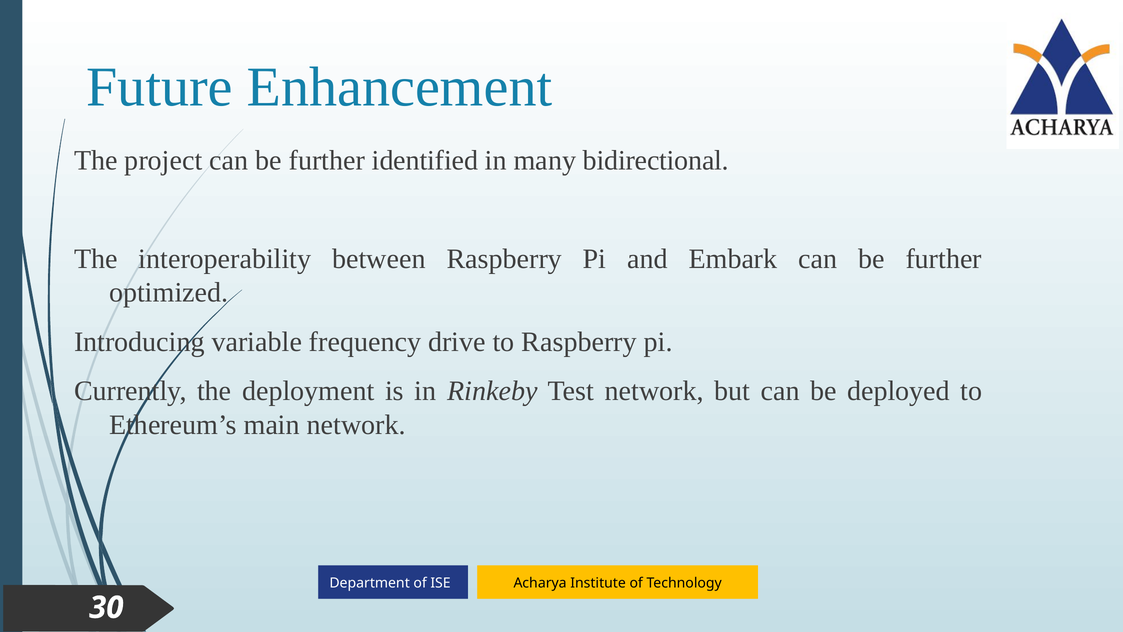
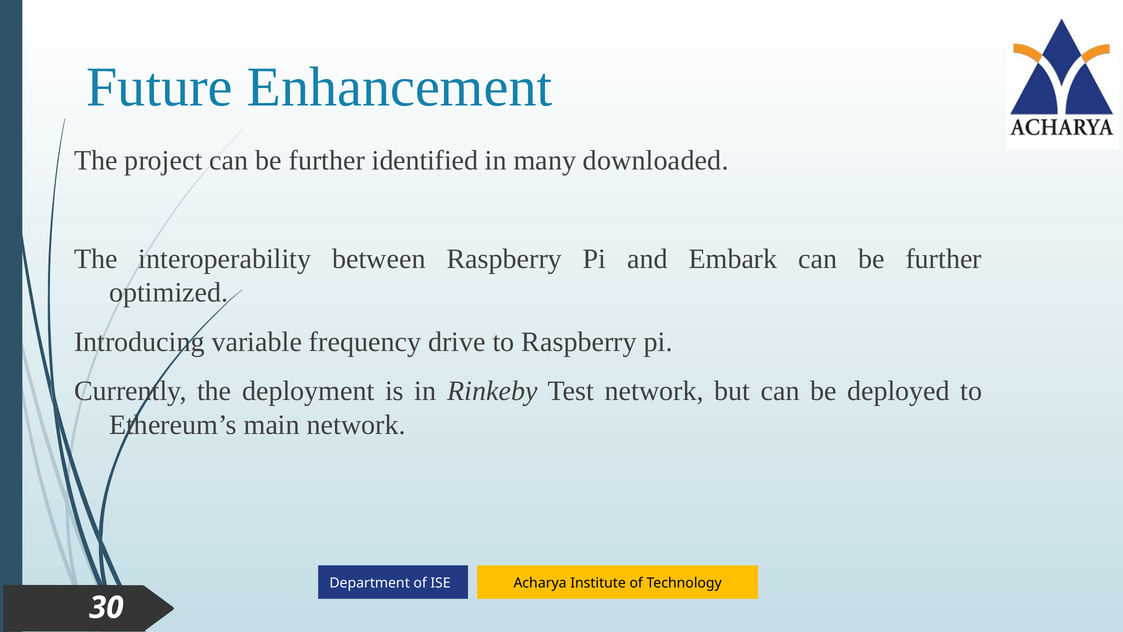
bidirectional: bidirectional -> downloaded (656, 160)
